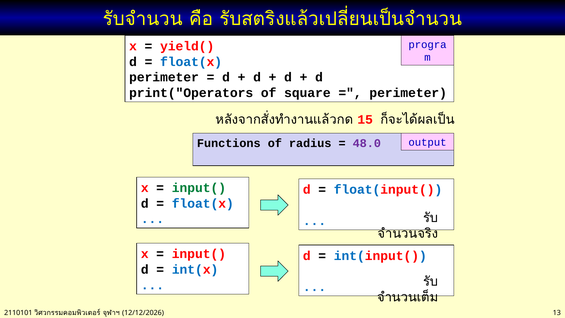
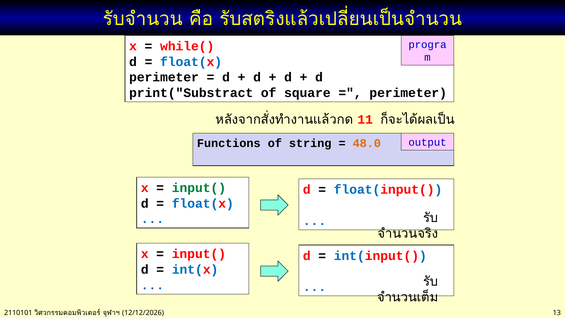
yield(: yield( -> while( (187, 46)
print("Operators: print("Operators -> print("Substract (191, 93)
15: 15 -> 11 (365, 120)
radius: radius -> string (310, 143)
48.0 colour: purple -> orange (367, 143)
